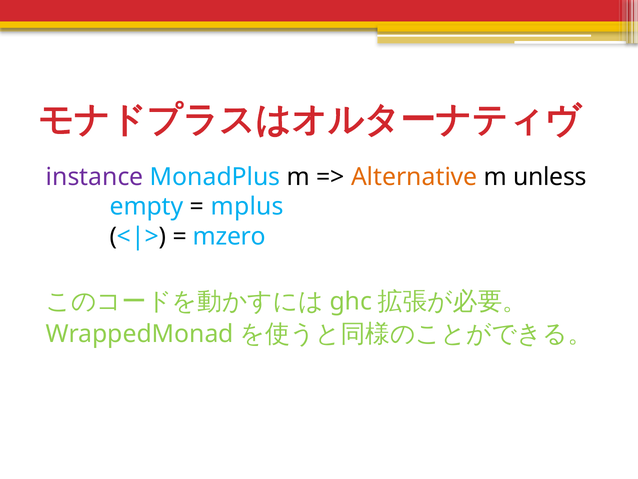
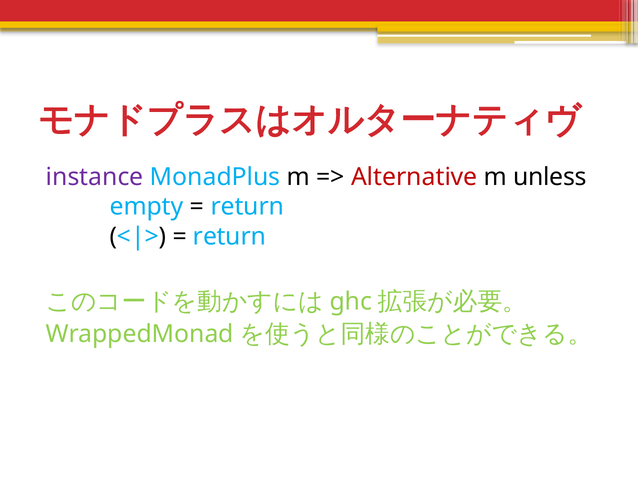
Alternative colour: orange -> red (414, 177)
mplus: mplus -> return (247, 206)
mzero: mzero -> return (229, 236)
